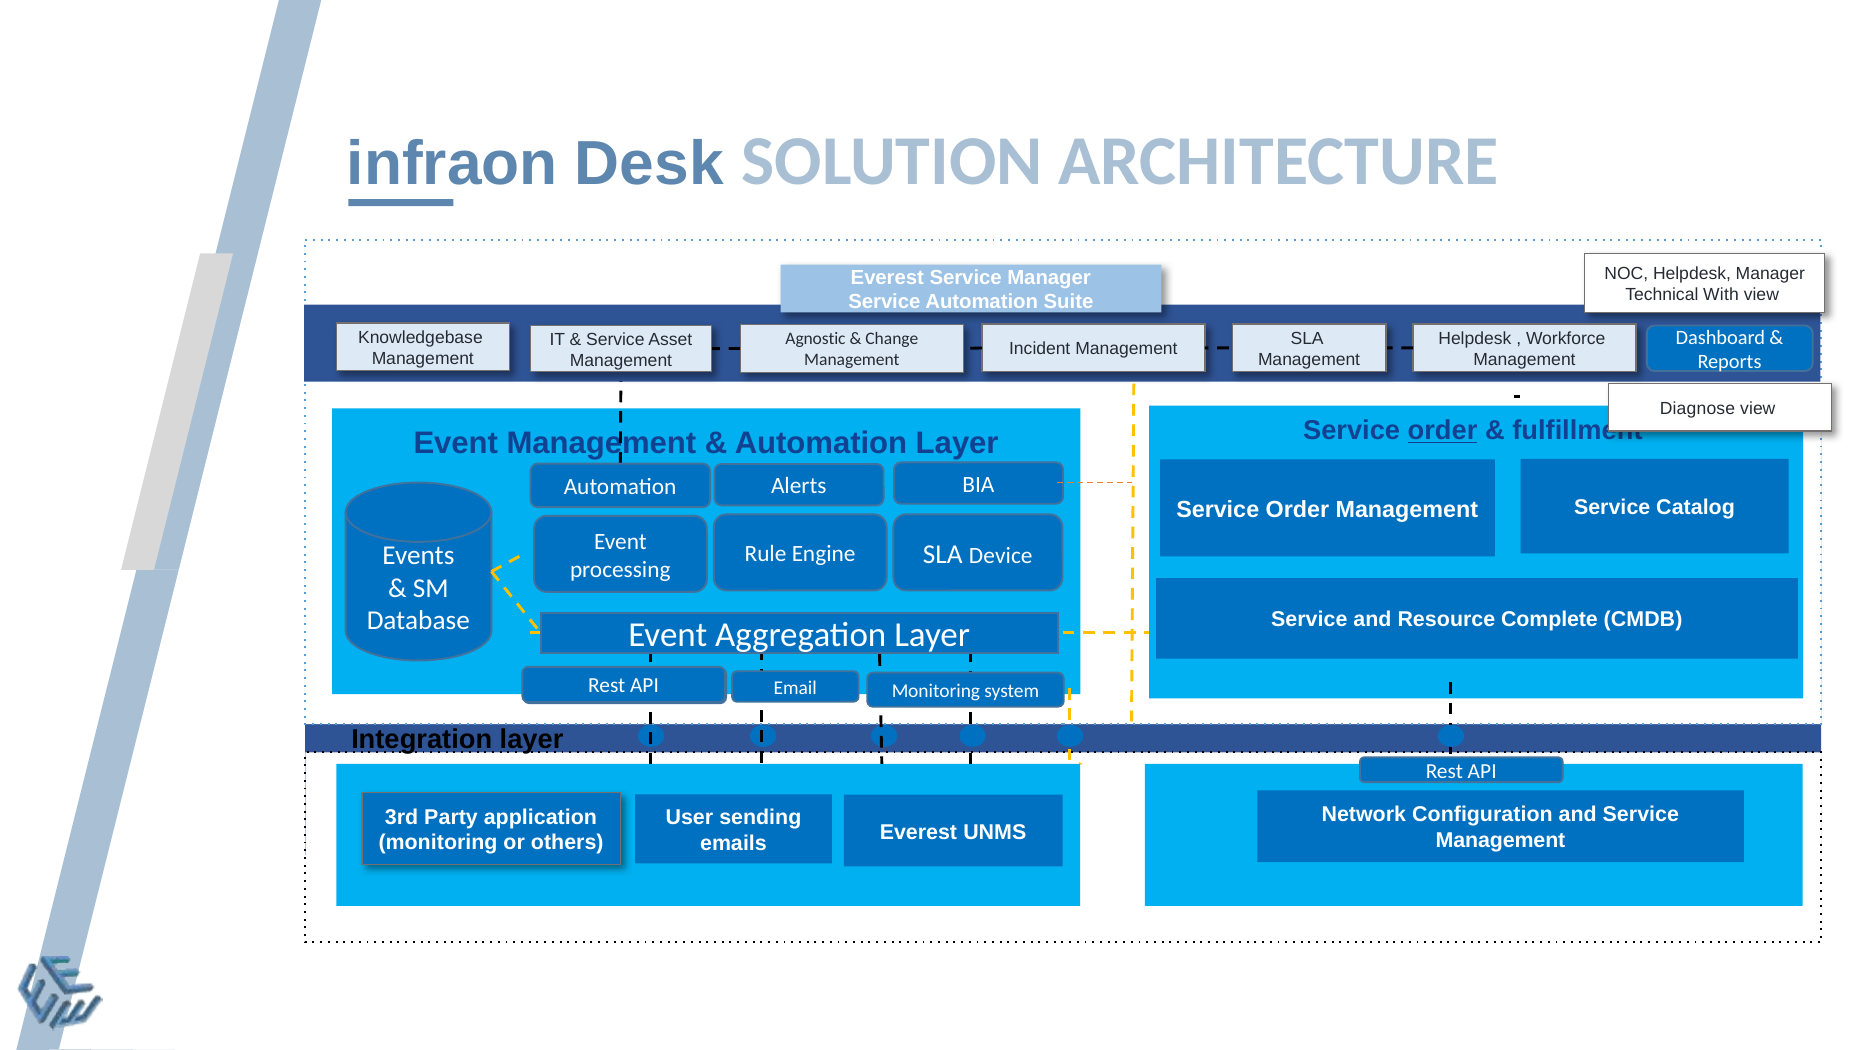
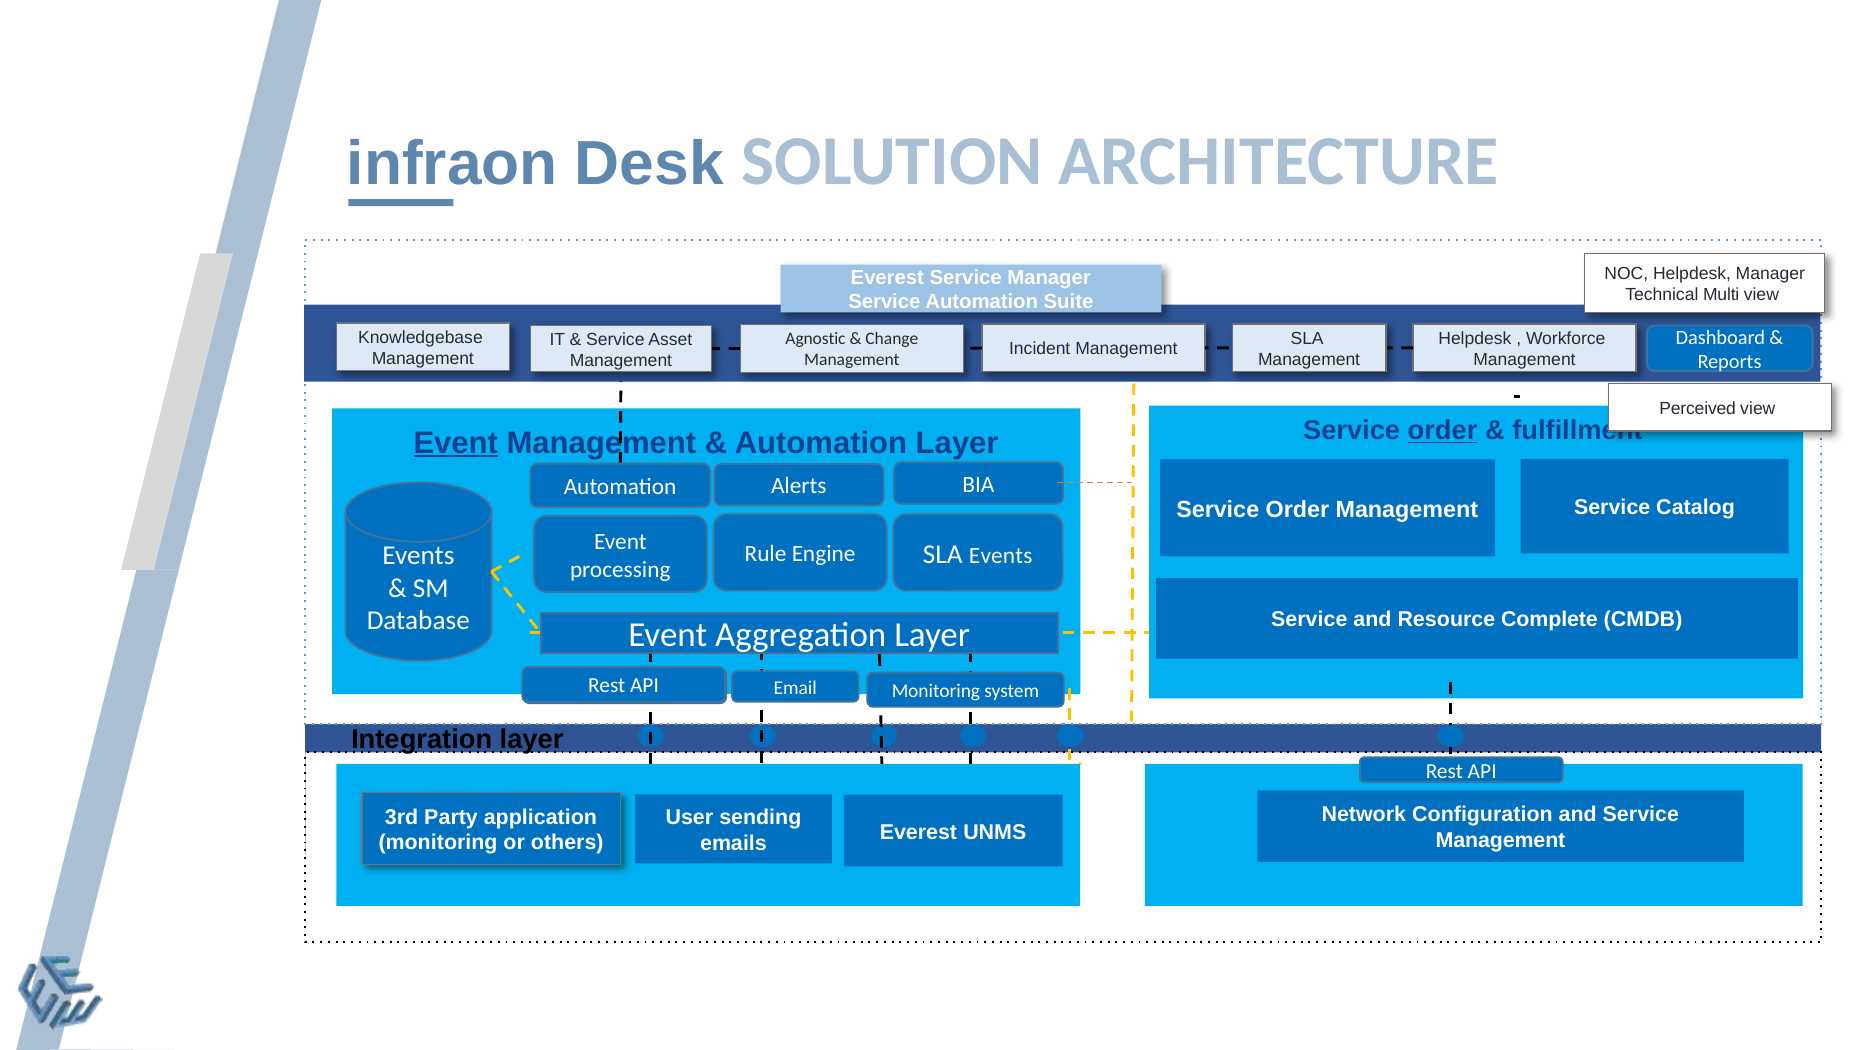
With: With -> Multi (1721, 295)
Diagnose: Diagnose -> Perceived (1698, 409)
Event underline: none -> present (456, 443)
SLA Device: Device -> Events (1001, 556)
